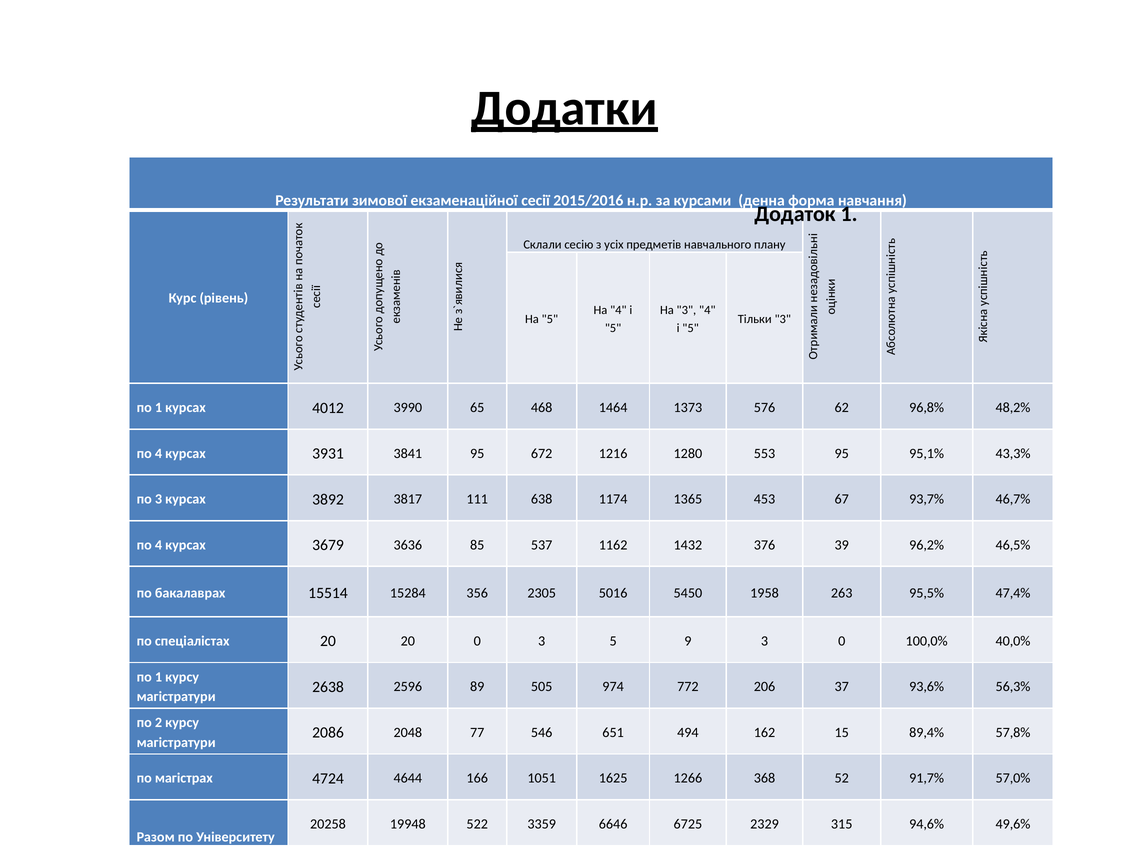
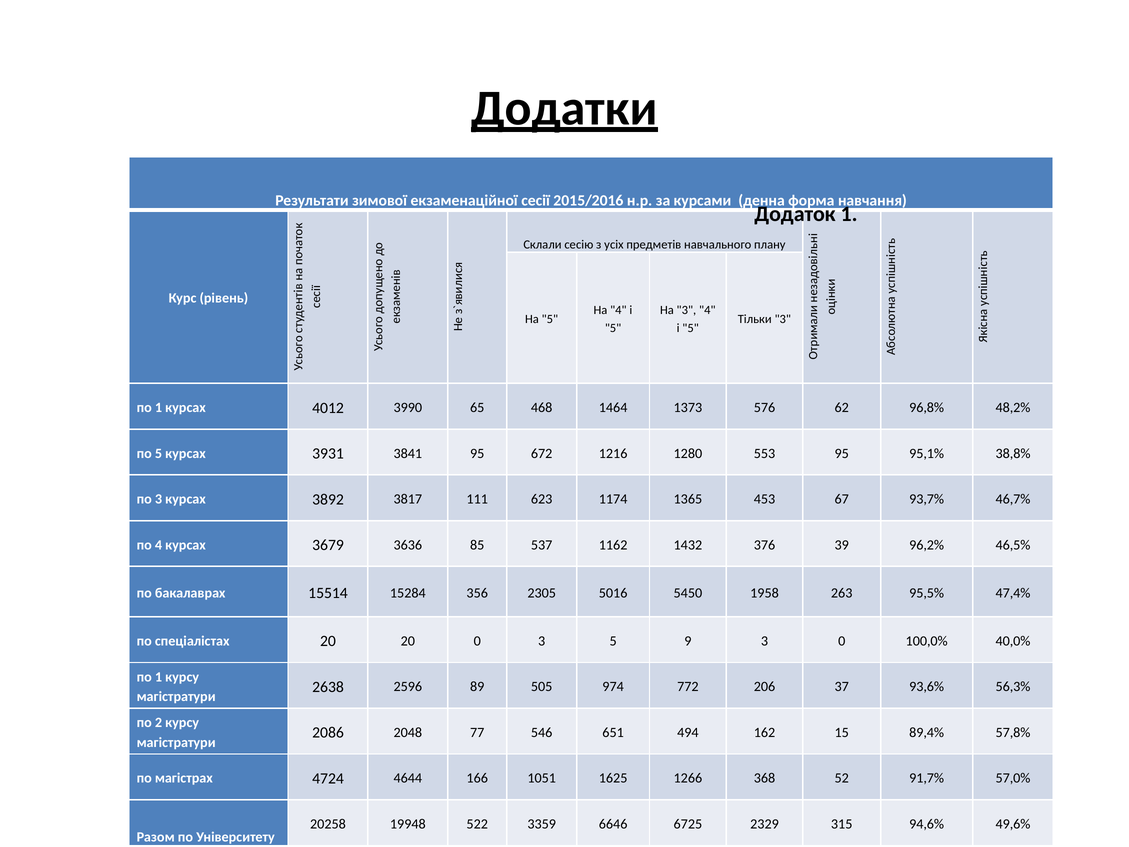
4: 4 -> 5 (158, 453)
43,3%: 43,3% -> 38,8% (1013, 453)
638: 638 -> 623 (542, 499)
